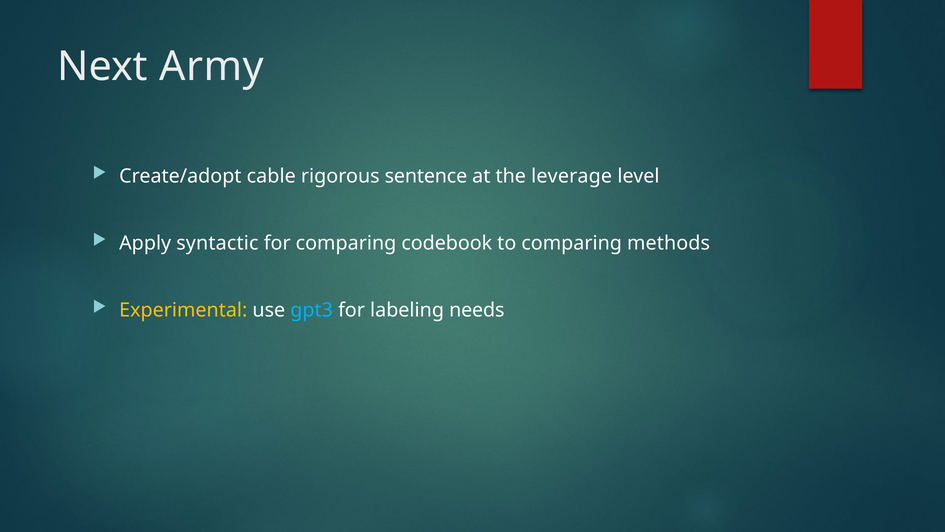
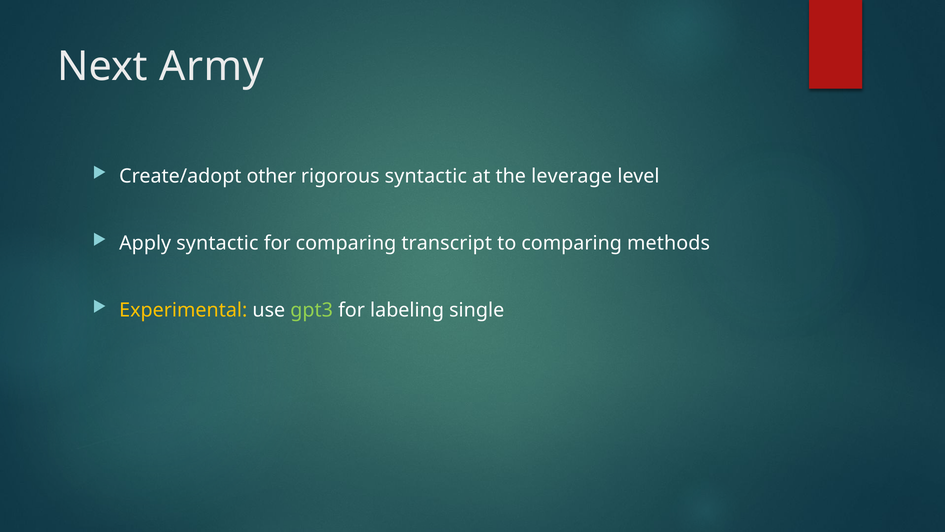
cable: cable -> other (271, 176)
rigorous sentence: sentence -> syntactic (426, 176)
codebook: codebook -> transcript (447, 243)
gpt3 colour: light blue -> light green (312, 310)
needs: needs -> single (477, 310)
